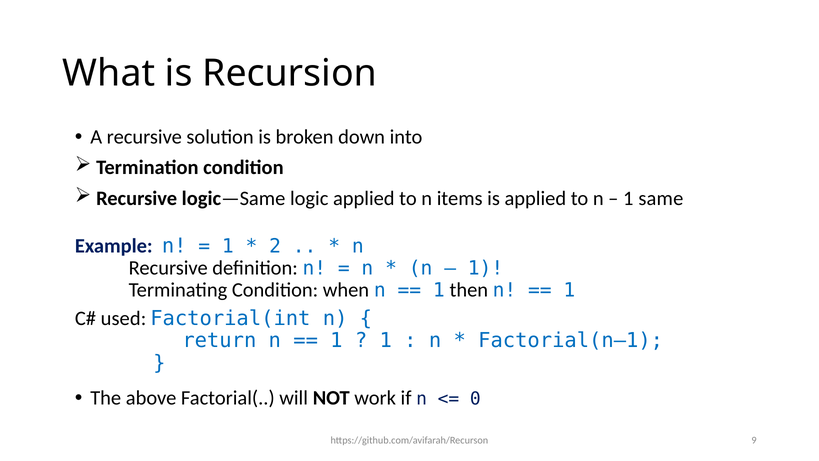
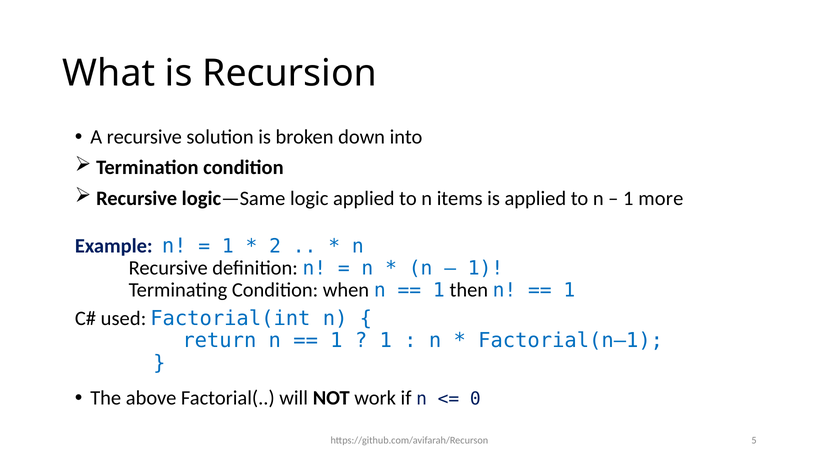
same: same -> more (661, 198)
9: 9 -> 5 (754, 440)
